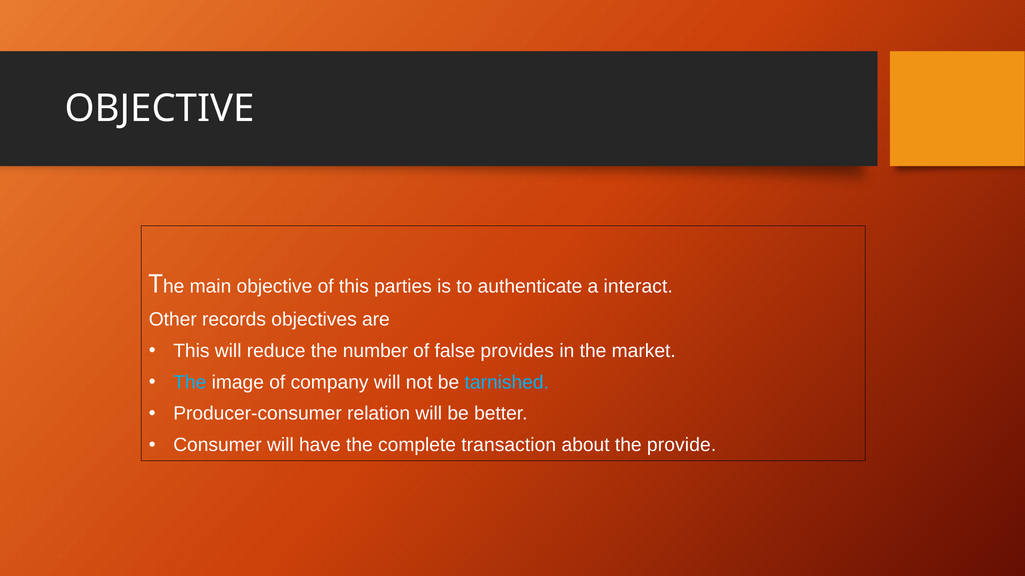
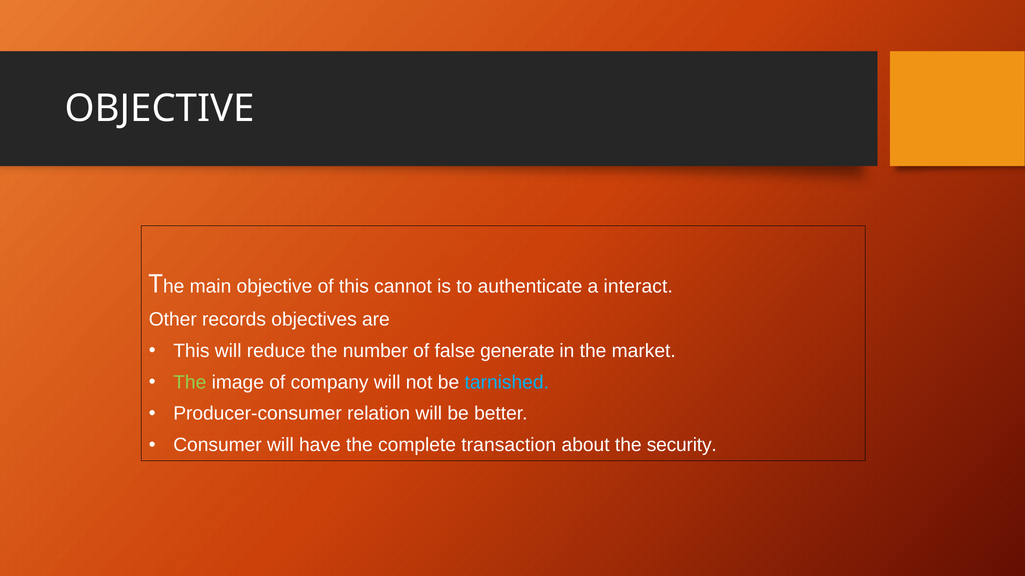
parties: parties -> cannot (403, 287)
provides: provides -> generate (517, 351)
The colour: light blue -> light green (190, 383)
provide: provide -> security (682, 445)
